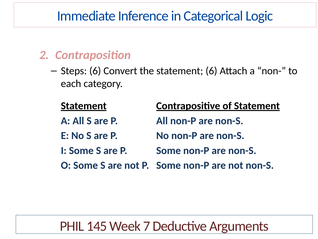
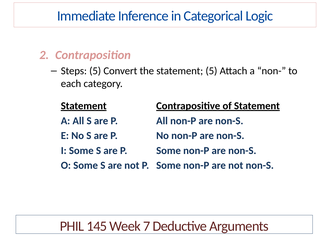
Steps 6: 6 -> 5 (95, 71)
statement 6: 6 -> 5 (211, 71)
